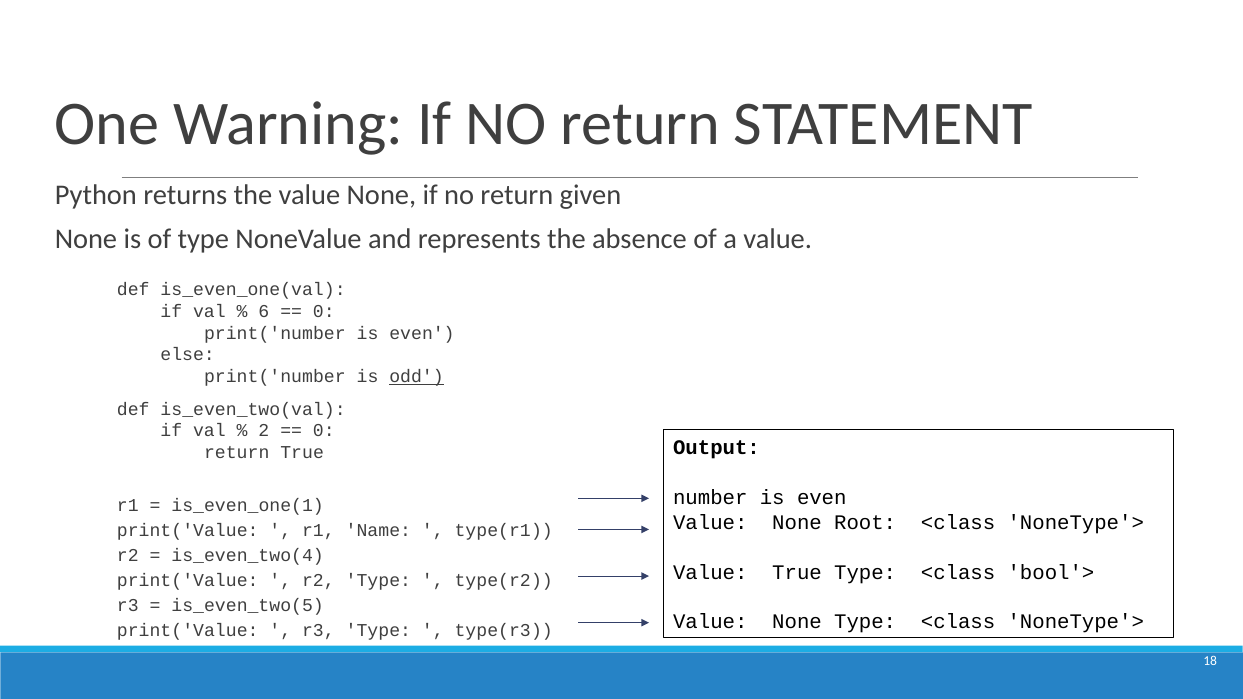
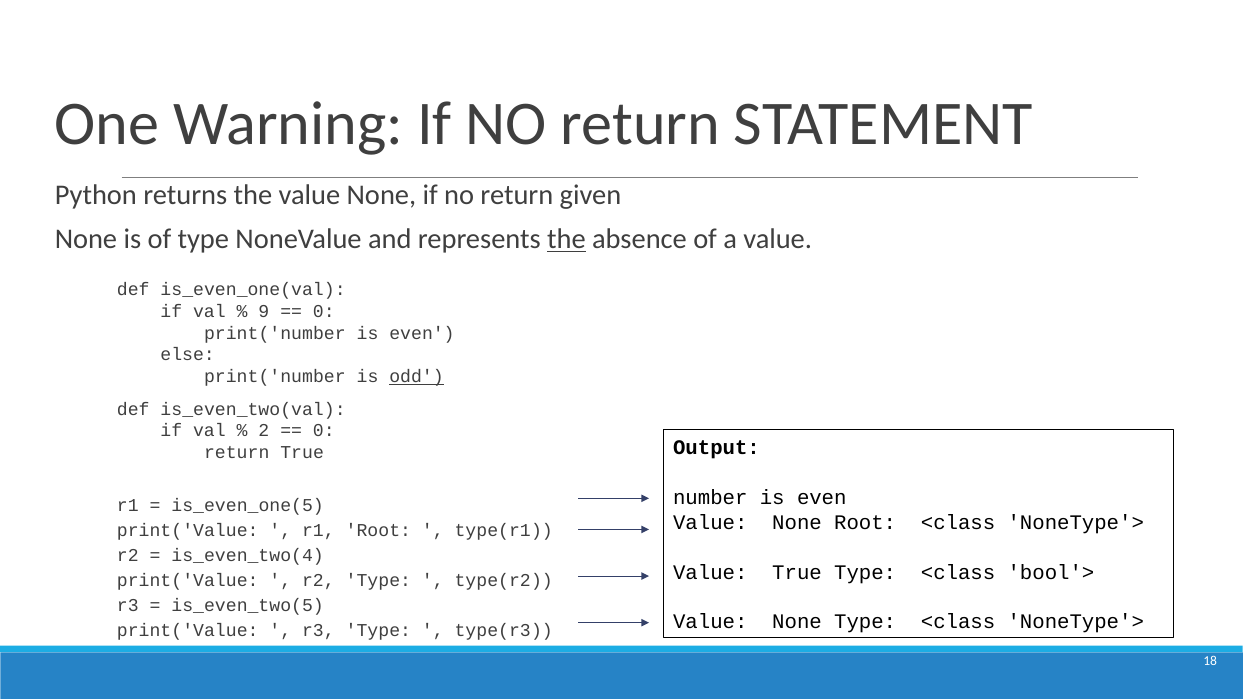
the underline: none -> present (566, 239)
6: 6 -> 9 (264, 311)
is_even_one(1: is_even_one(1 -> is_even_one(5 (248, 505)
r1 Name: Name -> Root (378, 530)
